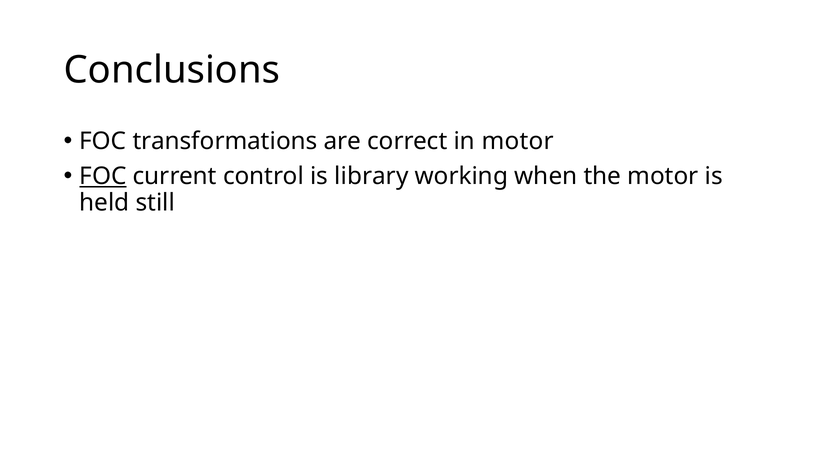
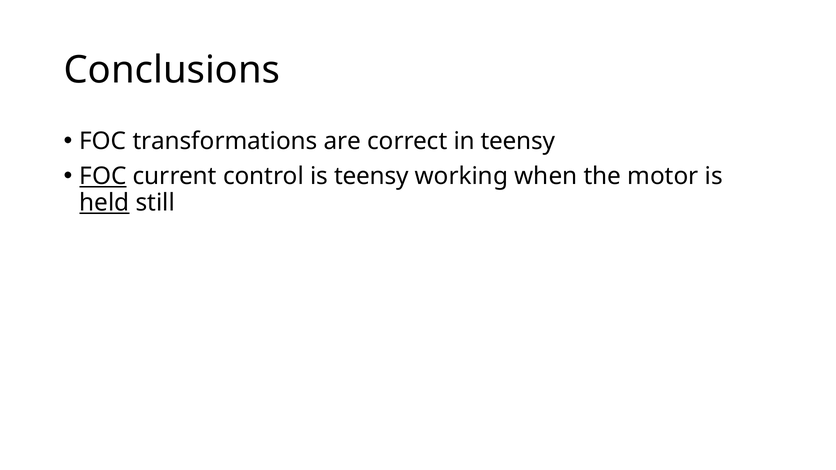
in motor: motor -> teensy (518, 141)
is library: library -> teensy (372, 176)
held underline: none -> present (104, 203)
